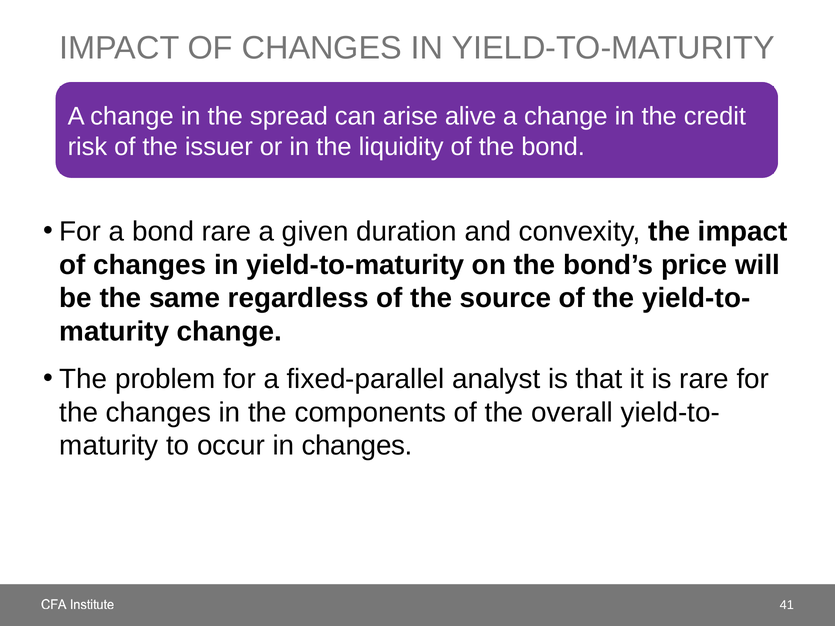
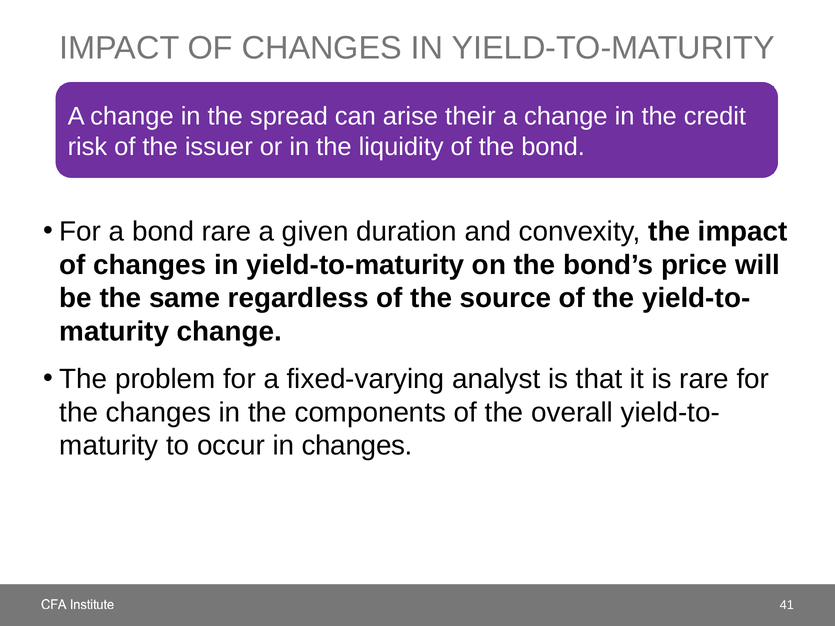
alive: alive -> their (470, 116)
fixed-parallel: fixed-parallel -> fixed-varying (366, 379)
